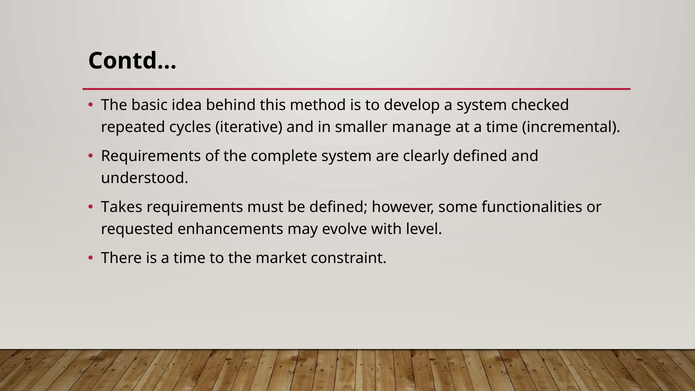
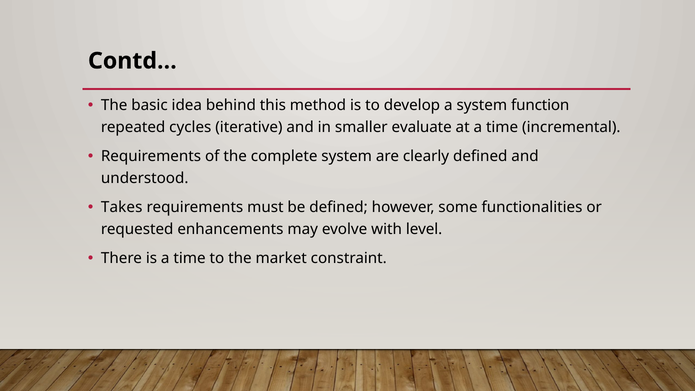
checked: checked -> function (540, 105)
manage: manage -> evaluate (422, 127)
